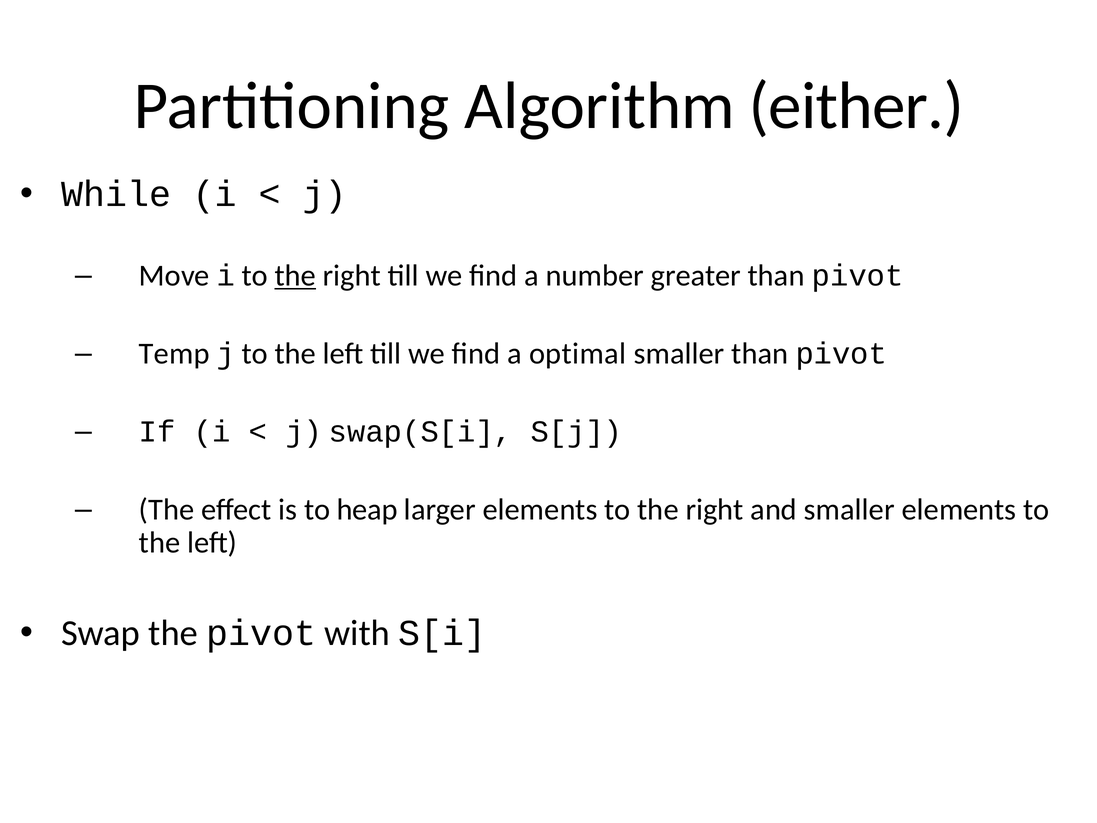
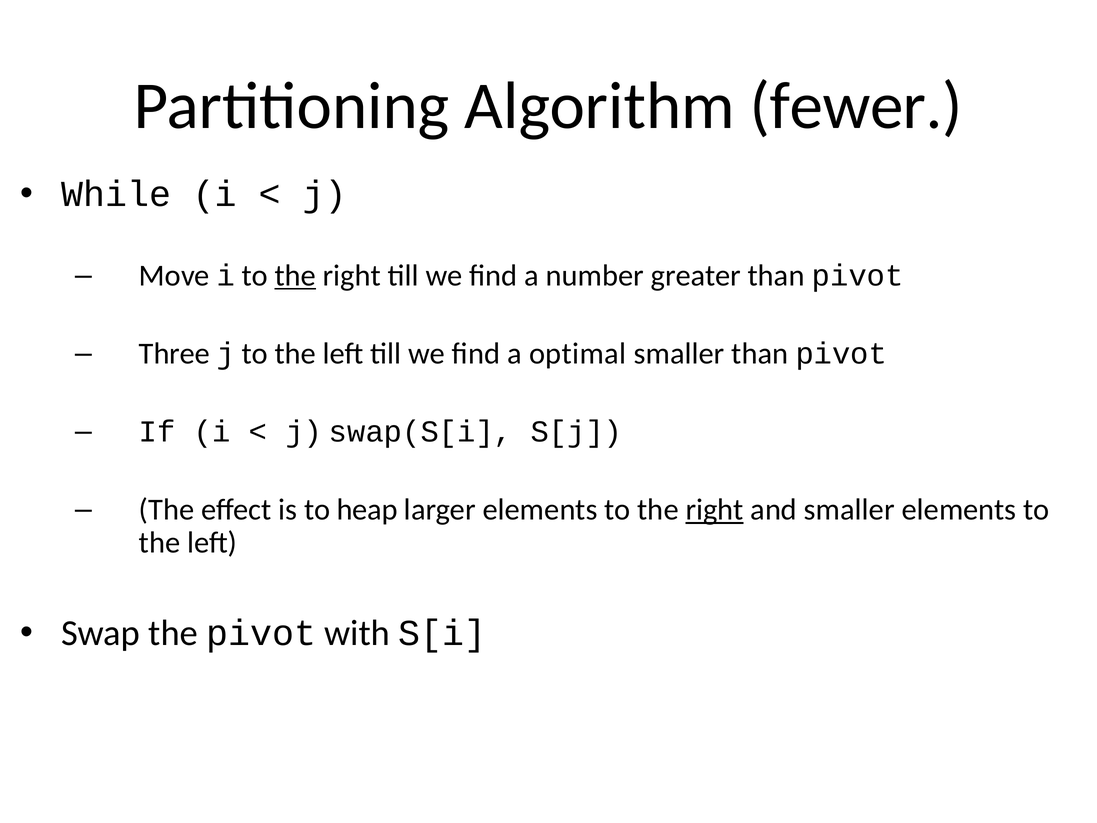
either: either -> fewer (856, 106)
Temp: Temp -> Three (174, 354)
right underline: none -> present (715, 510)
